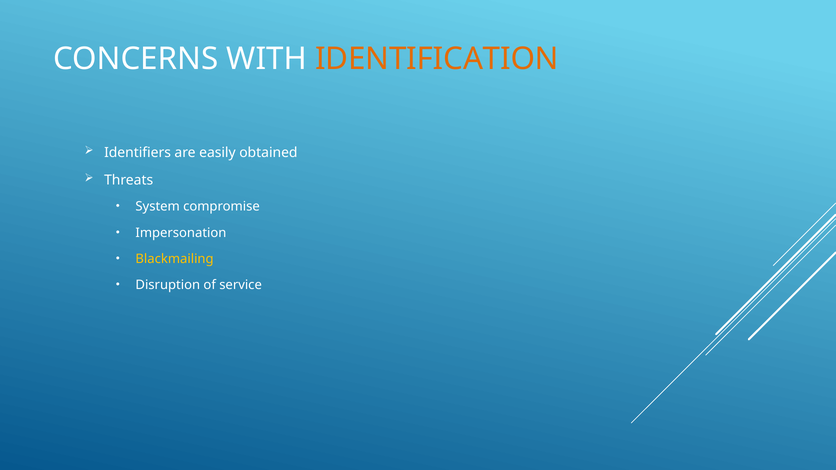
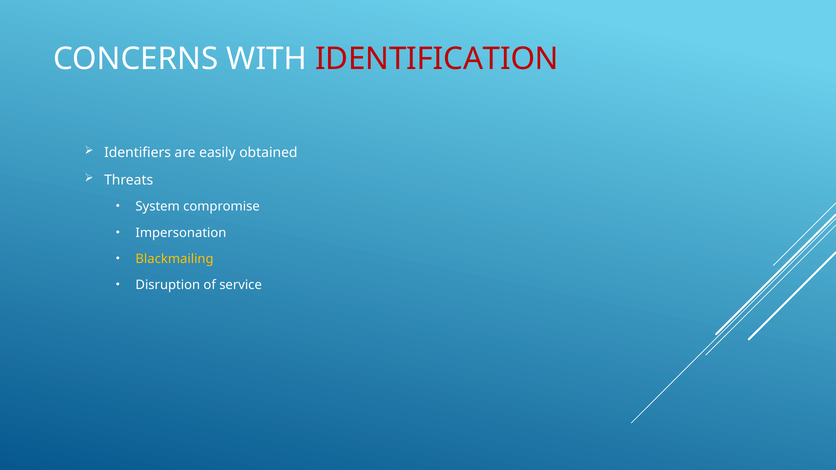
IDENTIFICATION colour: orange -> red (437, 59)
